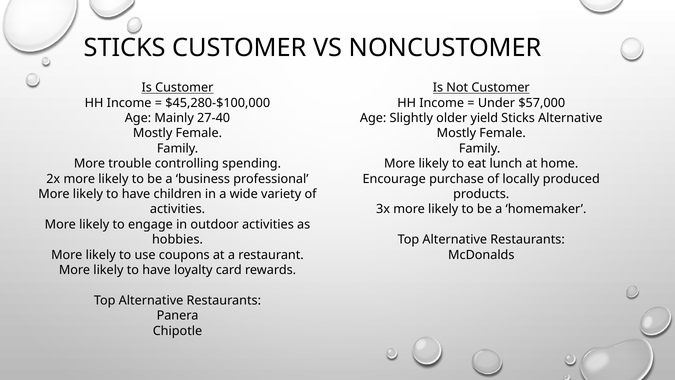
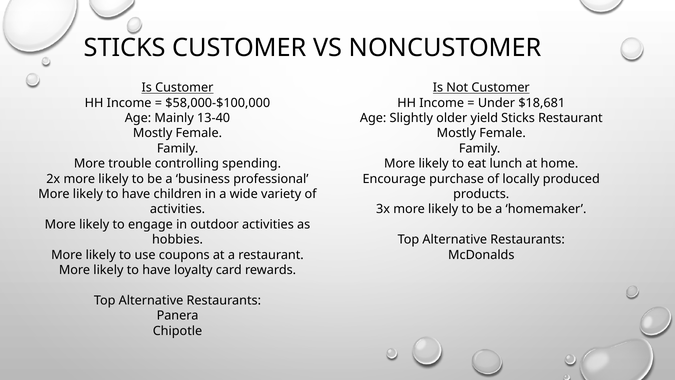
$45,280-$100,000: $45,280-$100,000 -> $58,000-$100,000 (218, 103)
$57,000: $57,000 -> $18,681 (542, 103)
27-40: 27-40 -> 13-40 (214, 118)
Sticks Alternative: Alternative -> Restaurant (570, 118)
